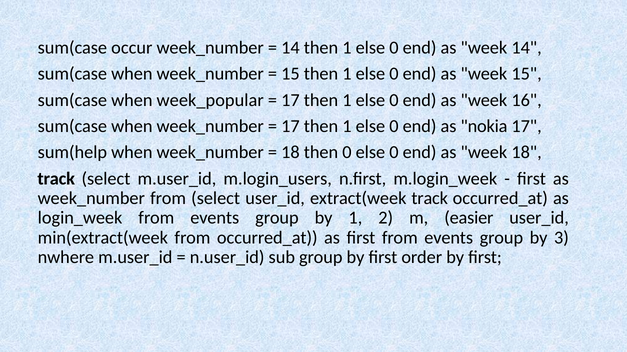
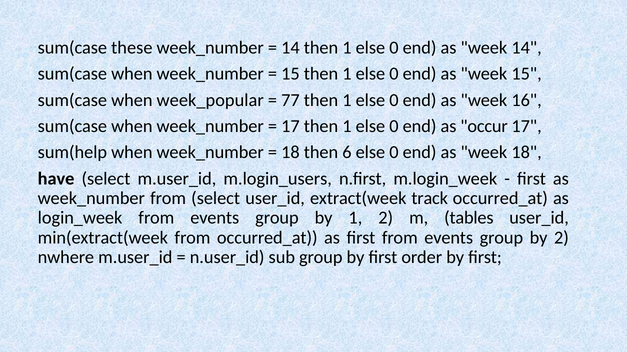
occur: occur -> these (132, 48)
17: 17 -> 77 (290, 100)
nokia: nokia -> occur (484, 126)
then 0: 0 -> 6 (347, 153)
track: track -> have (56, 179)
easier: easier -> tables (469, 218)
by 3: 3 -> 2 (561, 238)
